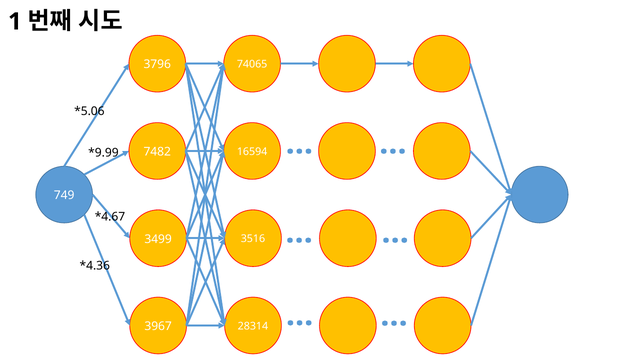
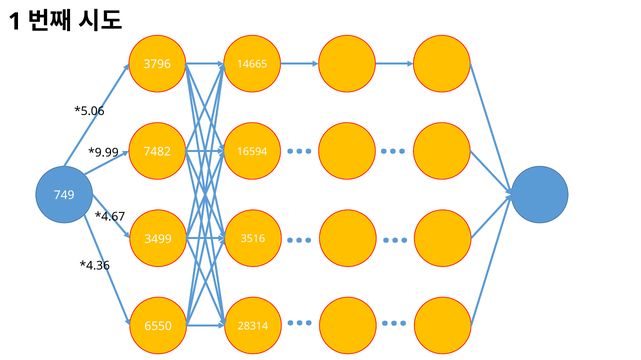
74065: 74065 -> 14665 (252, 65)
3967: 3967 -> 6550 (158, 327)
